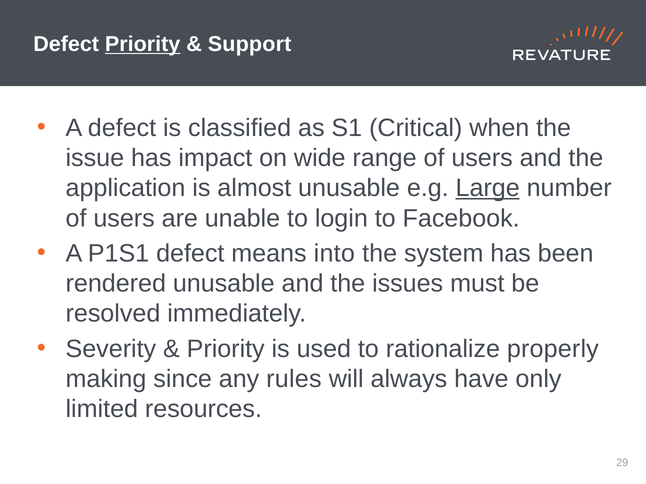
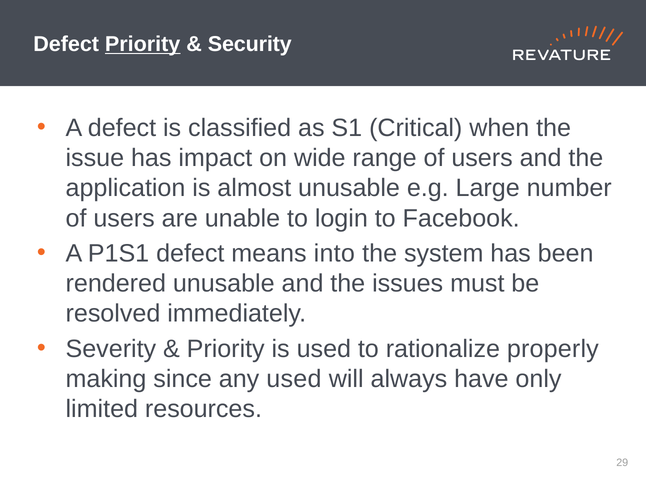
Support: Support -> Security (250, 44)
Large underline: present -> none (488, 188)
any rules: rules -> used (294, 379)
